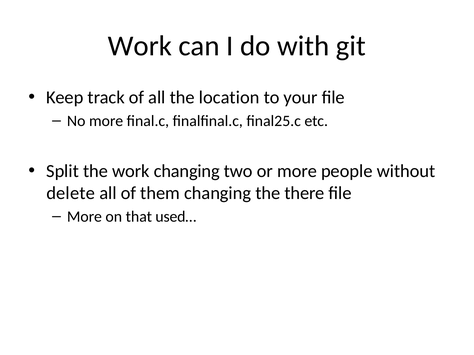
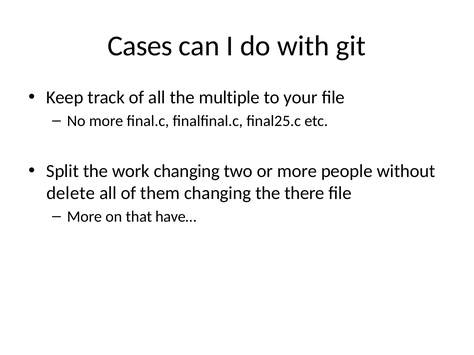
Work: Work -> Cases (140, 46)
location: location -> multiple (229, 98)
used…: used… -> have… (176, 217)
